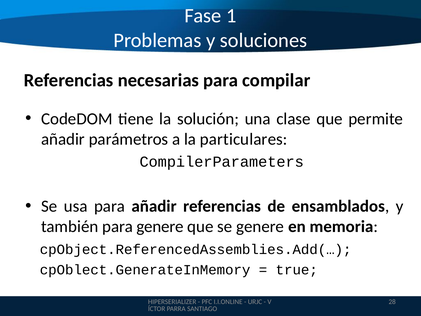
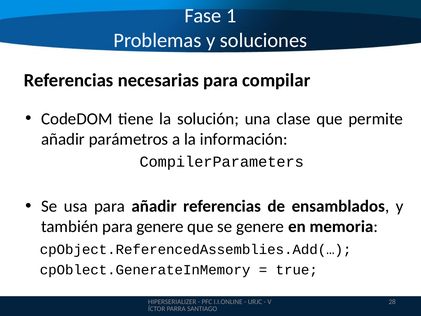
particulares: particulares -> información (244, 139)
